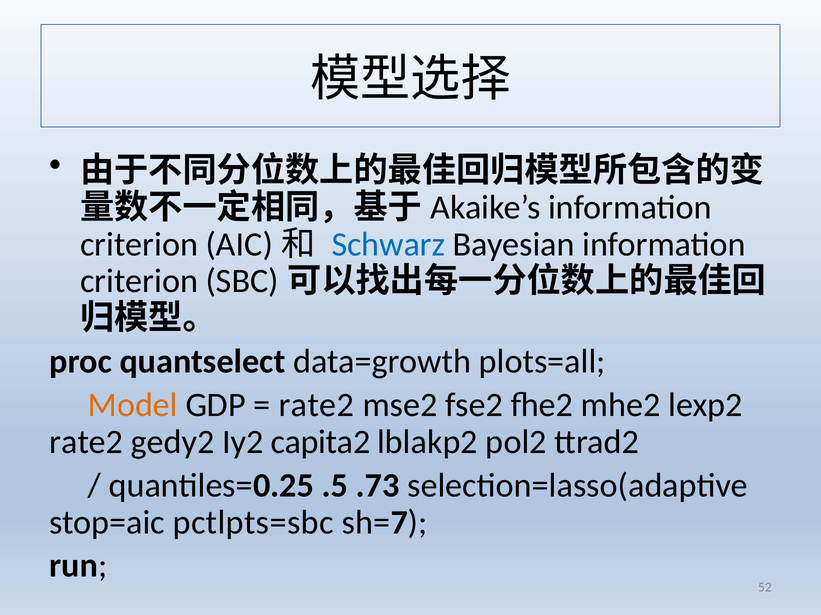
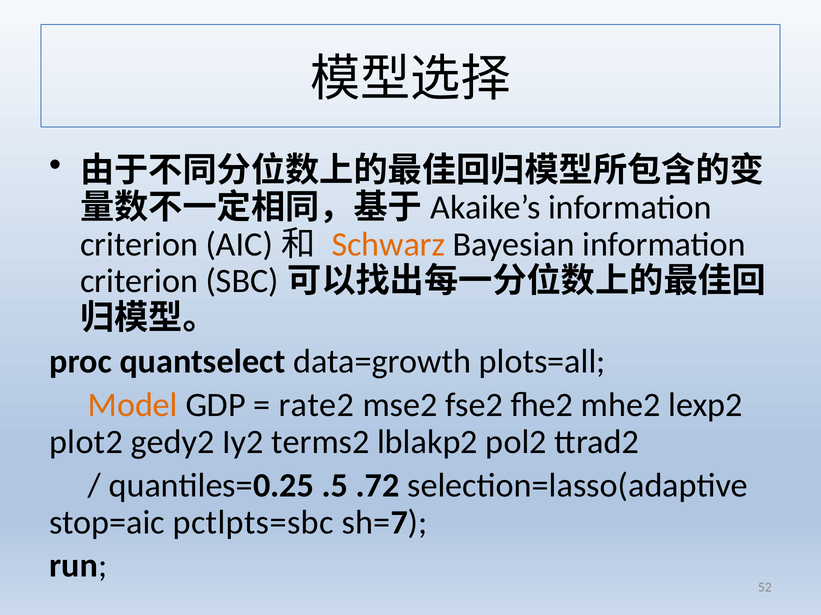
Schwarz colour: blue -> orange (388, 245)
rate2: rate2 -> plot2 (86, 442)
capita2: capita2 -> terms2 (320, 442)
.73: .73 -> .72 (378, 486)
